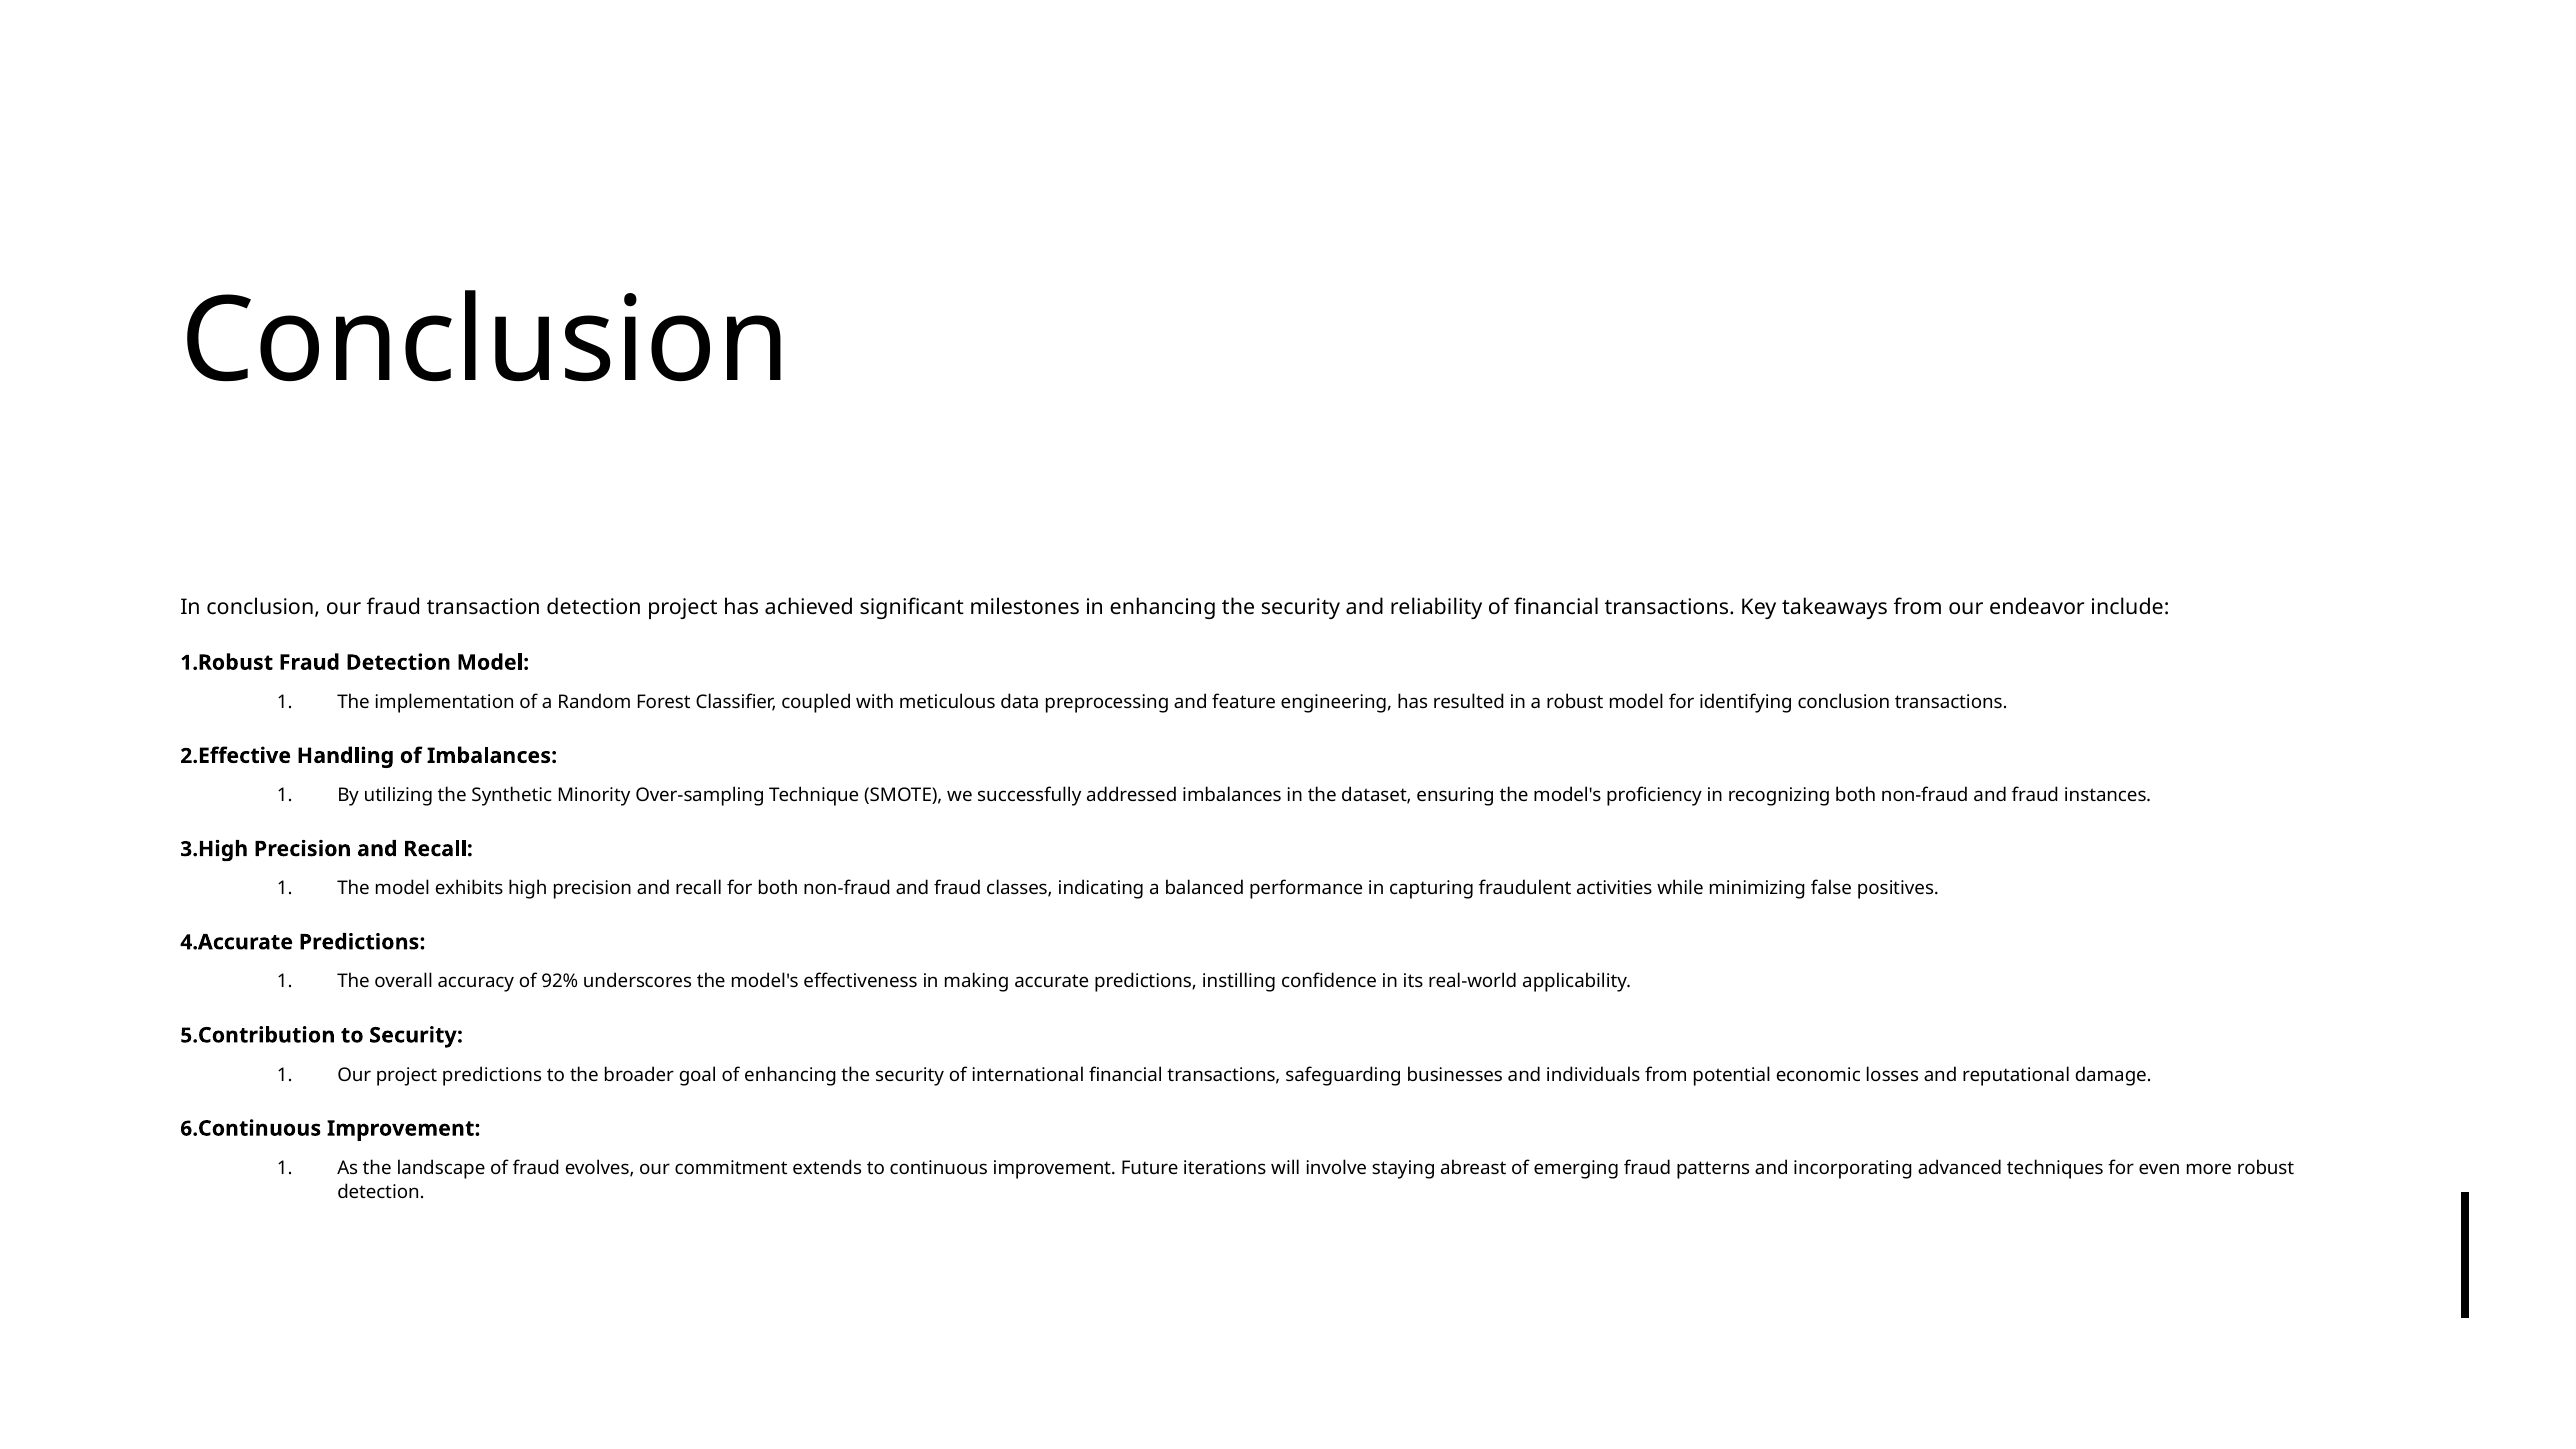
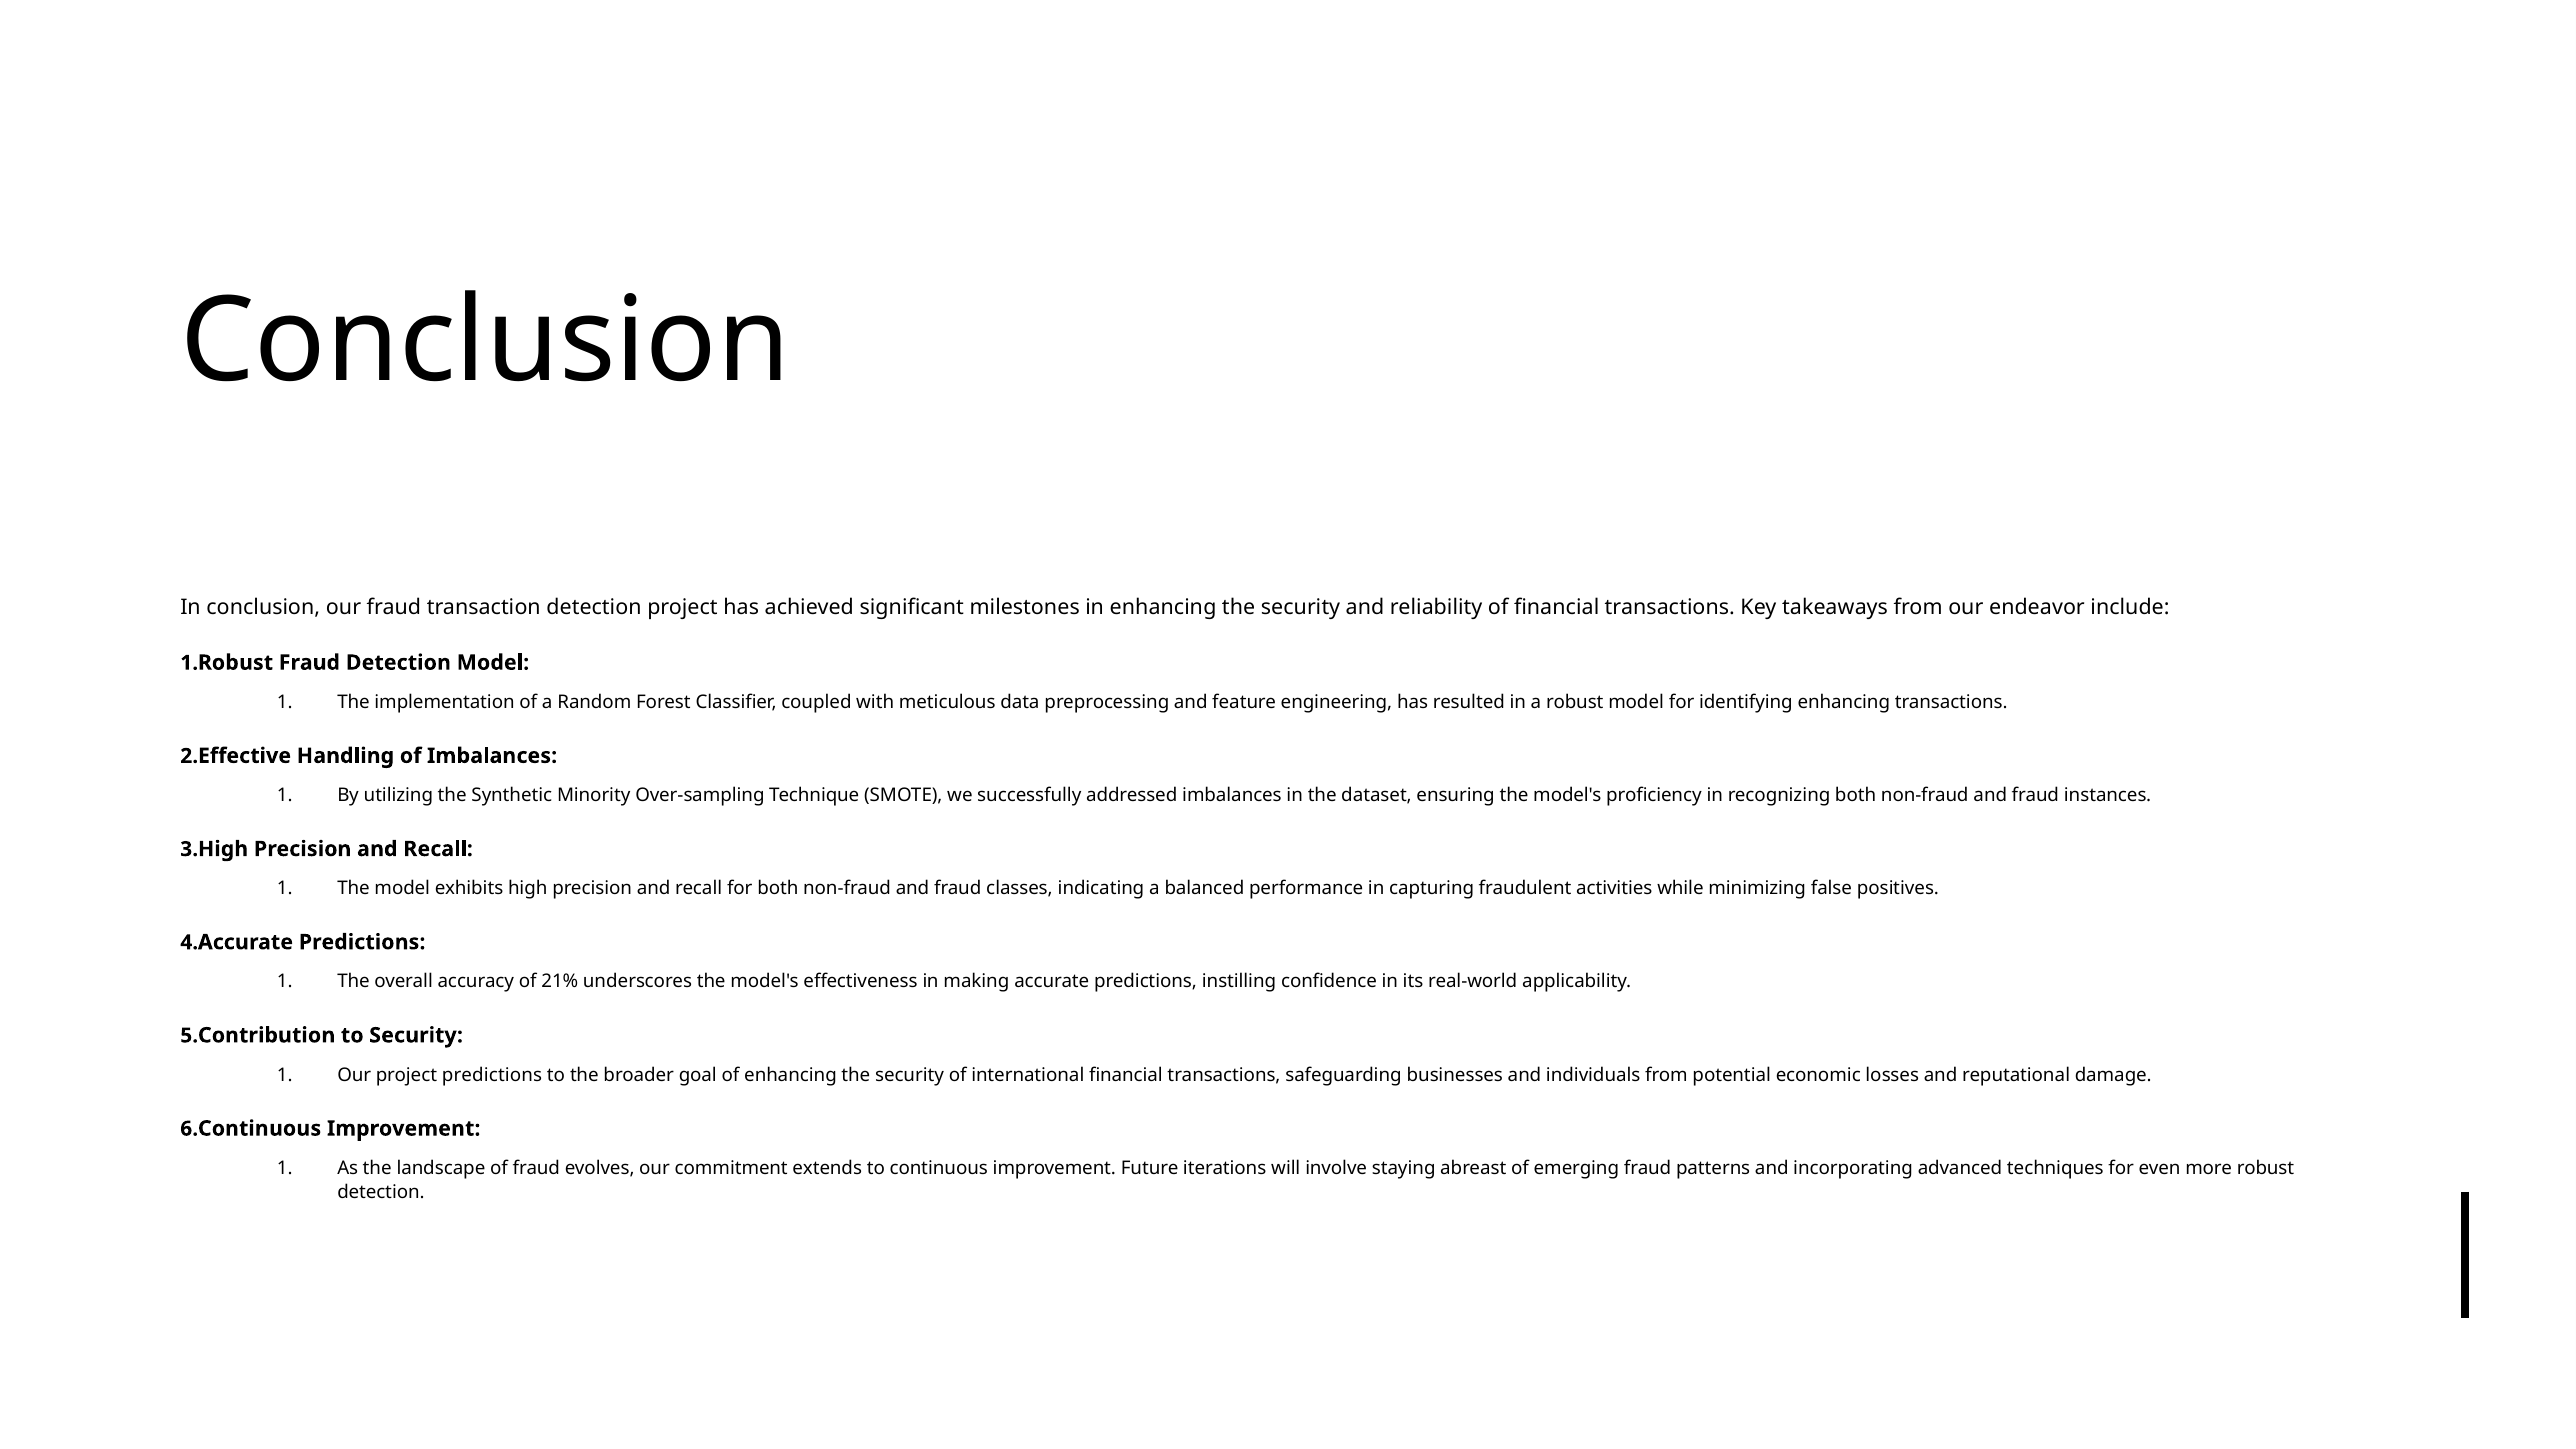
identifying conclusion: conclusion -> enhancing (1844, 702)
92%: 92% -> 21% (560, 982)
